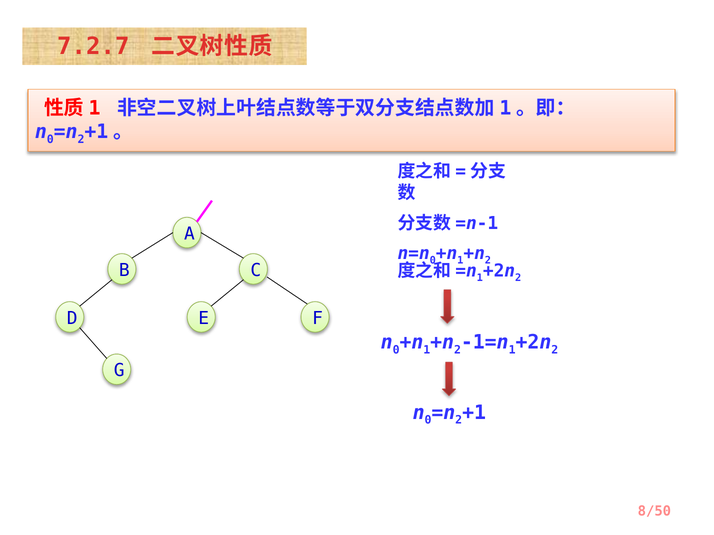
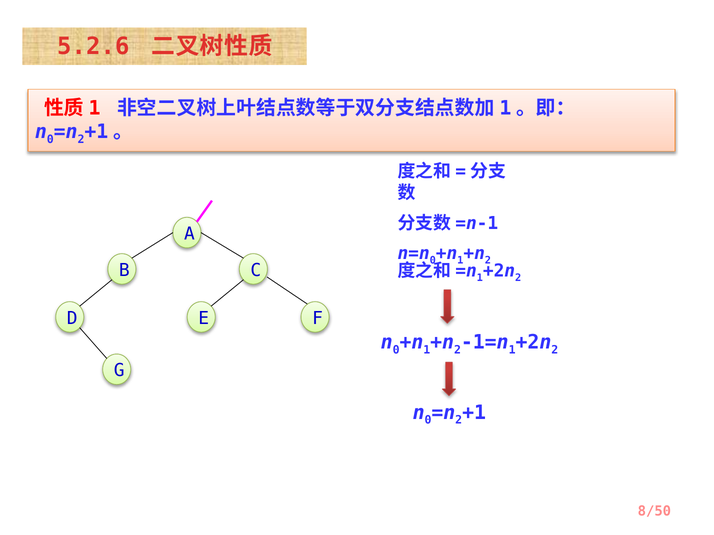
7.2.7: 7.2.7 -> 5.2.6 (93, 46)
